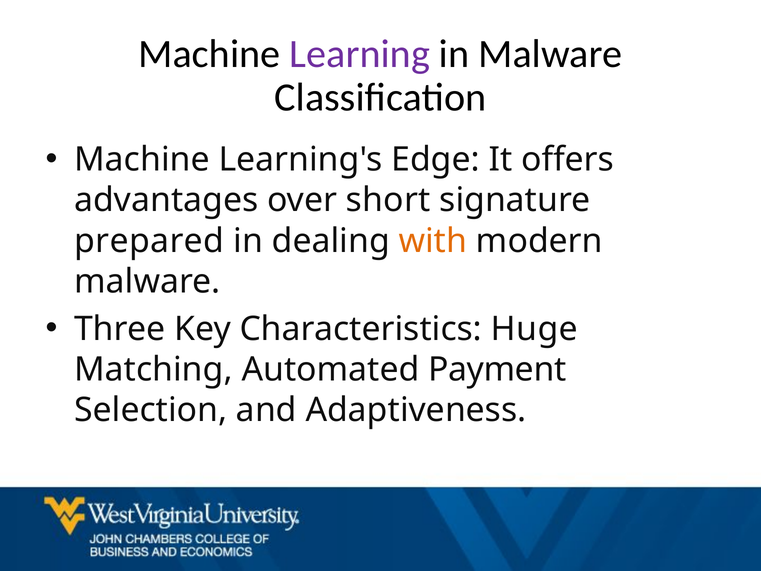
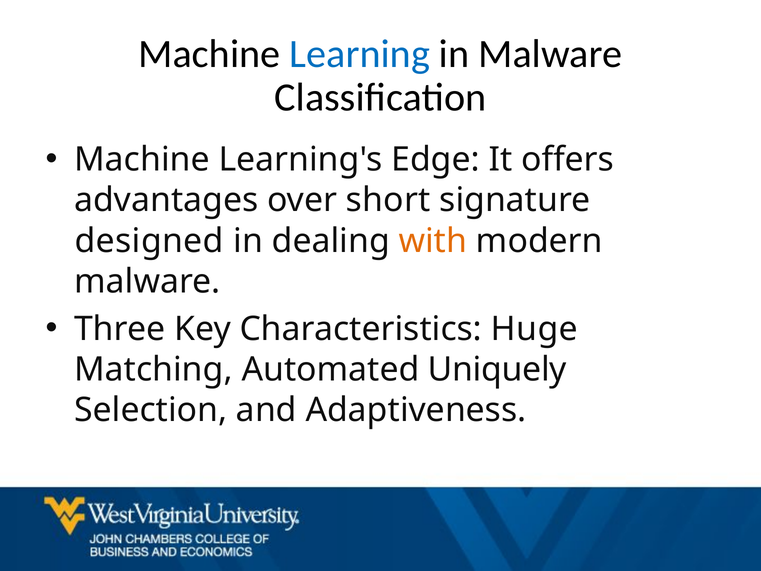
Learning colour: purple -> blue (360, 54)
prepared: prepared -> designed (149, 241)
Payment: Payment -> Uniquely (497, 369)
